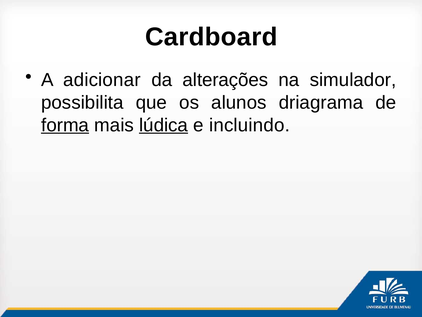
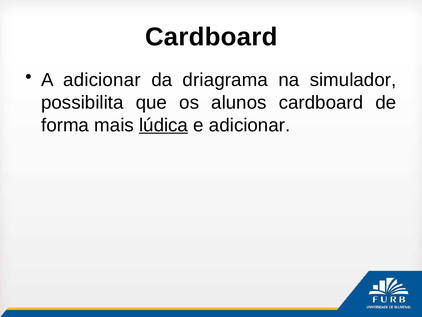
alterações: alterações -> driagrama (225, 80)
alunos driagrama: driagrama -> cardboard (321, 102)
forma underline: present -> none (65, 125)
e incluindo: incluindo -> adicionar (250, 125)
